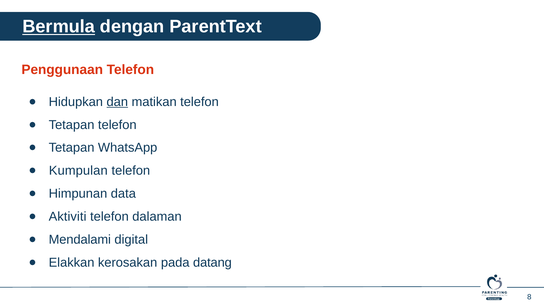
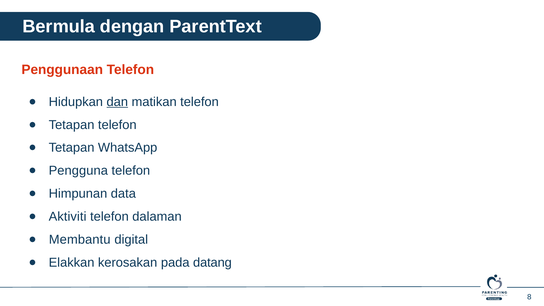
Bermula underline: present -> none (59, 27)
Kumpulan: Kumpulan -> Pengguna (78, 171)
Mendalami: Mendalami -> Membantu (80, 240)
